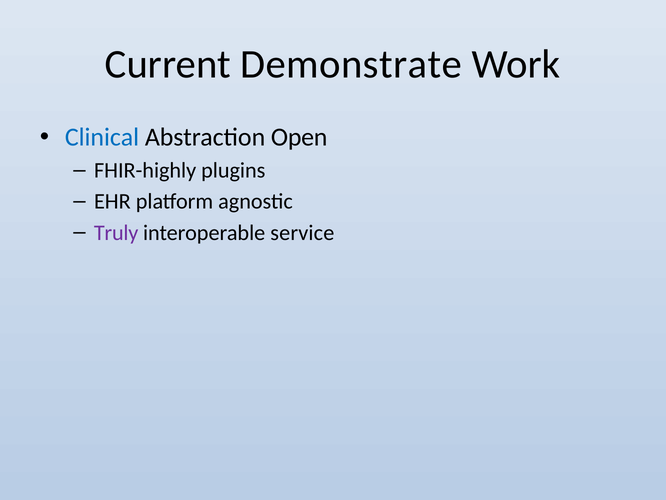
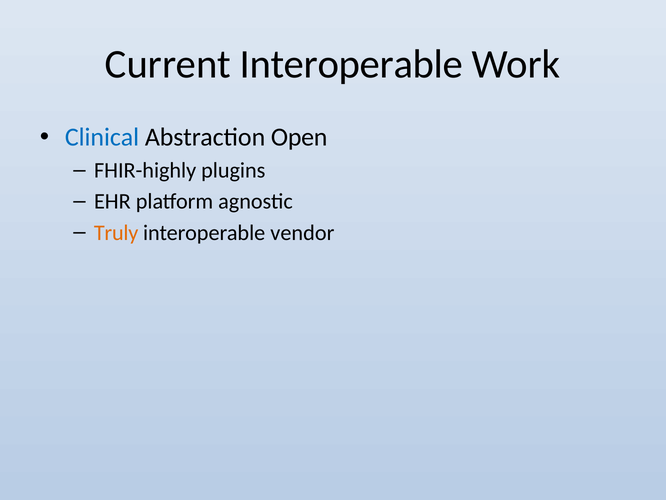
Current Demonstrate: Demonstrate -> Interoperable (351, 64)
Truly colour: purple -> orange (116, 232)
service: service -> vendor (302, 232)
